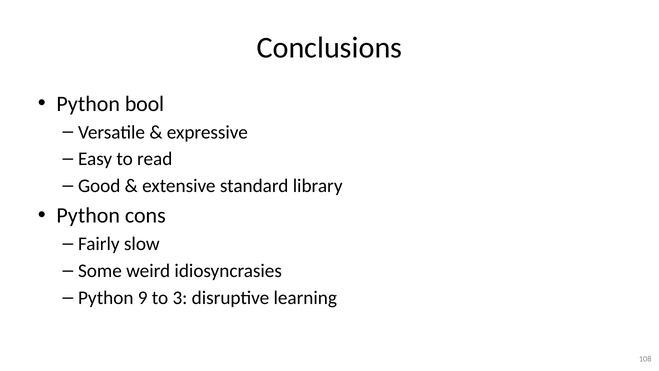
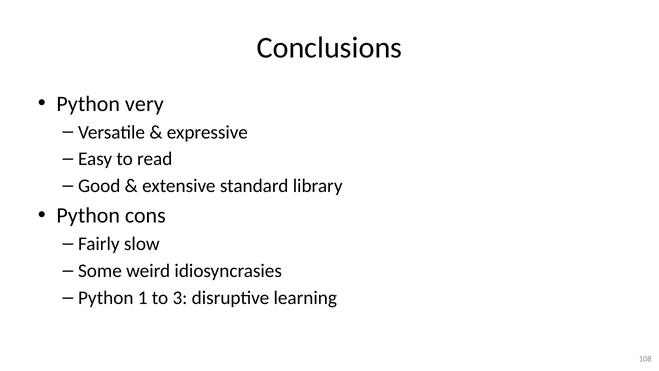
bool: bool -> very (144, 104)
9: 9 -> 1 (143, 297)
